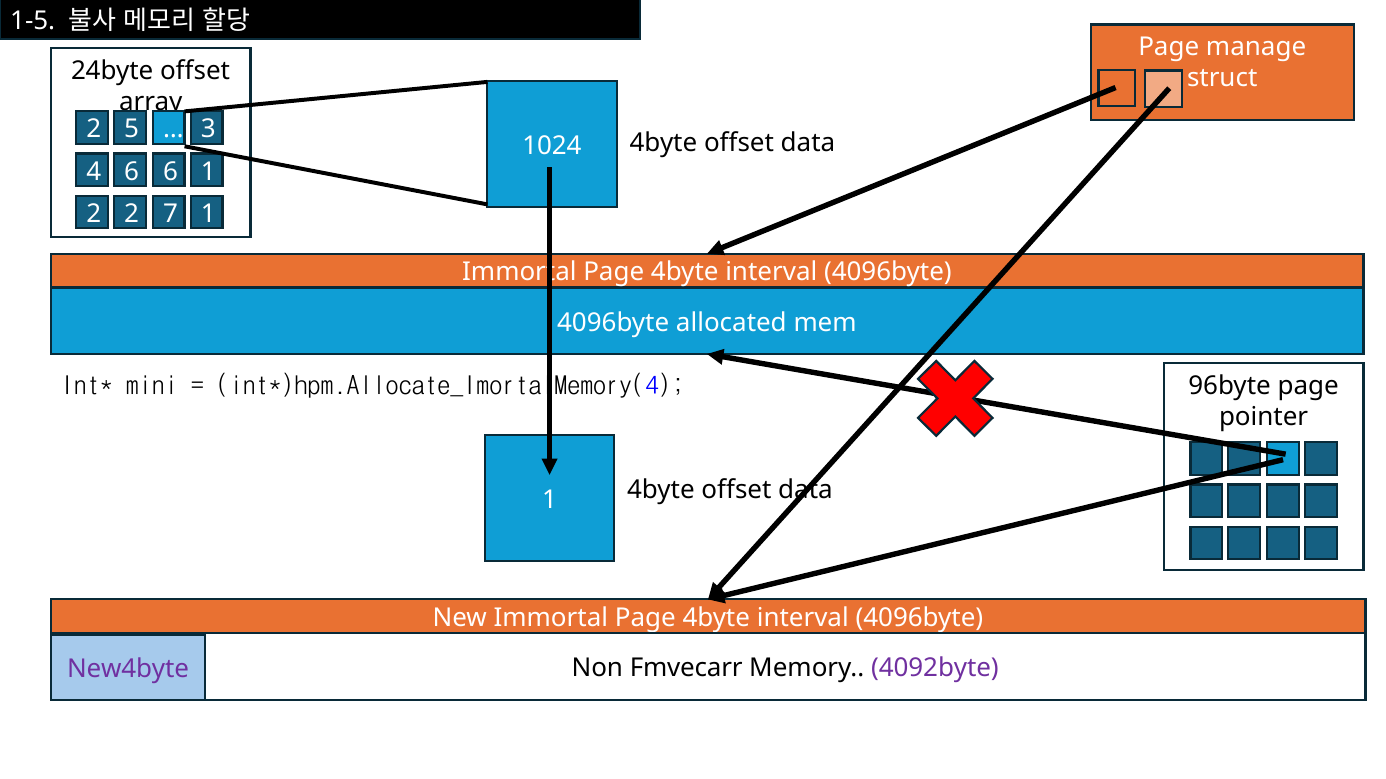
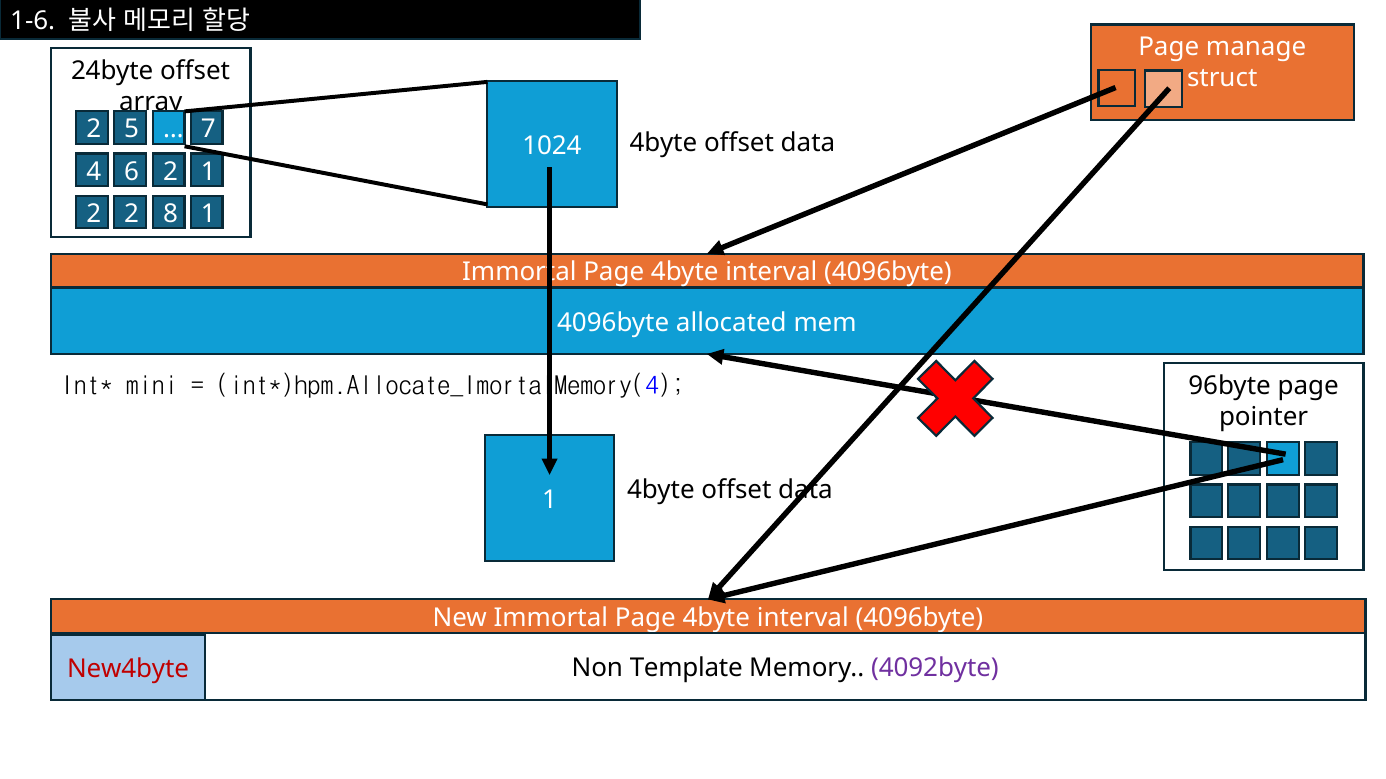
1-5: 1-5 -> 1-6 (33, 20)
3: 3 -> 7 (208, 129)
6 6: 6 -> 2 (170, 172)
7: 7 -> 8 (170, 214)
Fmvecarr: Fmvecarr -> Template (686, 669)
New4byte colour: purple -> red (128, 670)
